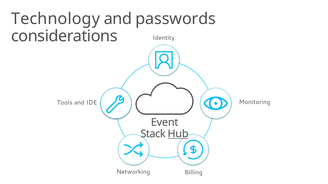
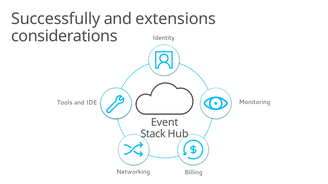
Technology: Technology -> Successfully (56, 19)
passwords: passwords -> extensions (176, 19)
Hub underline: present -> none (178, 134)
